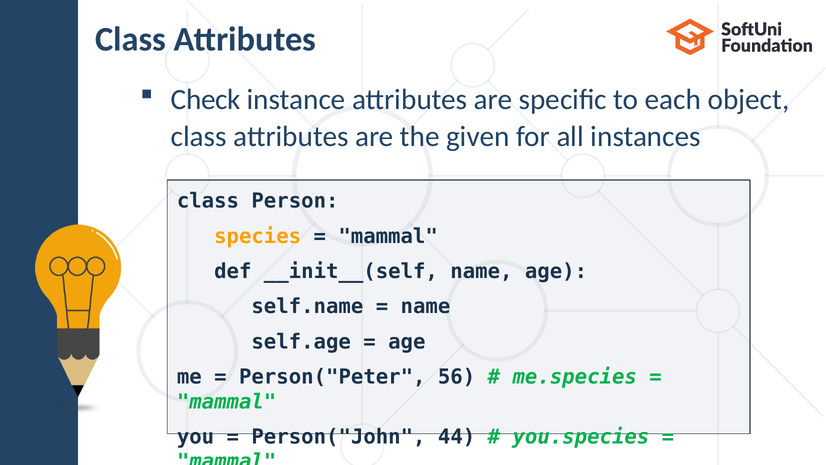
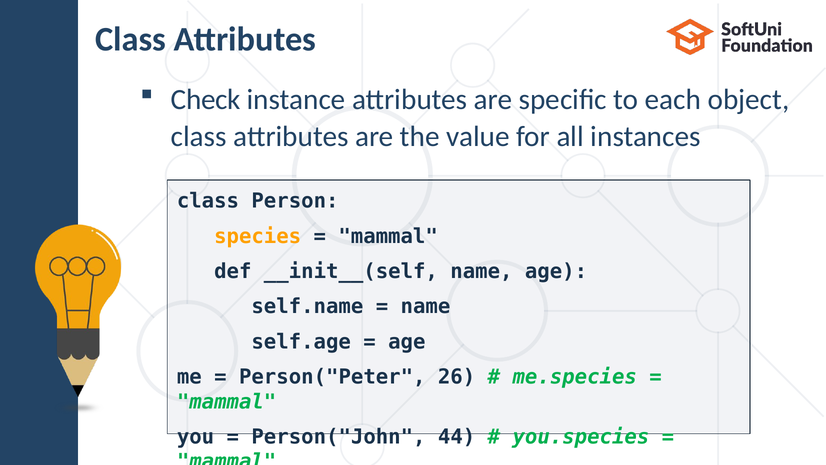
given: given -> value (478, 137)
56: 56 -> 26 (457, 377)
